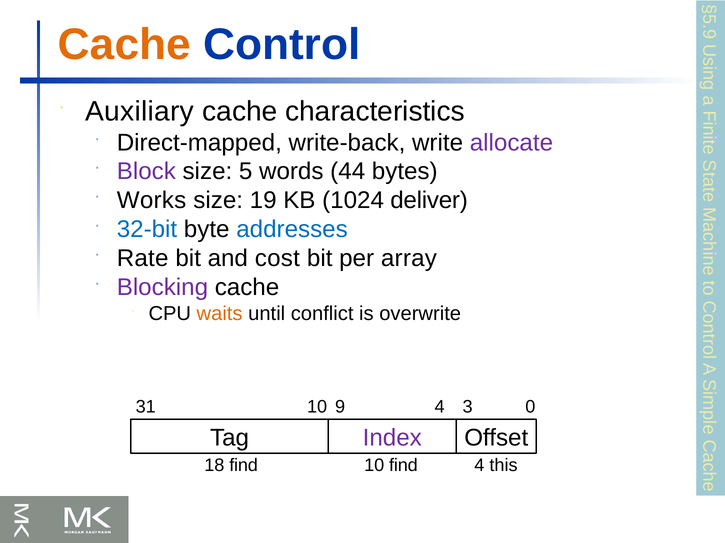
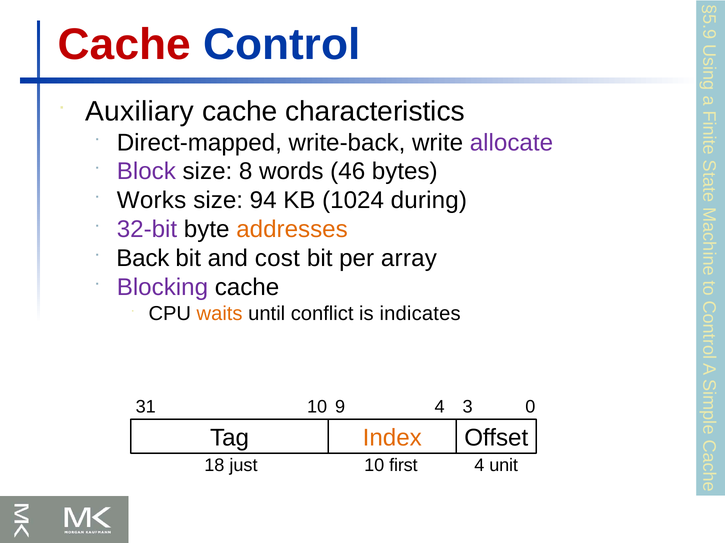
Cache colour: orange -> red (124, 45)
size 5: 5 -> 8 (246, 172)
44: 44 -> 46 (348, 172)
19: 19 -> 94 (263, 201)
deliver: deliver -> during (429, 201)
32-bit colour: blue -> purple (147, 230)
addresses colour: blue -> orange (292, 230)
Rate: Rate -> Back (143, 259)
overwrite: overwrite -> indicates (420, 314)
Index colour: purple -> orange (392, 439)
18 find: find -> just (243, 466)
10 find: find -> first (403, 466)
this: this -> unit (504, 466)
